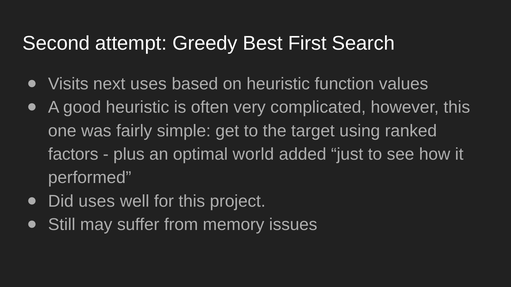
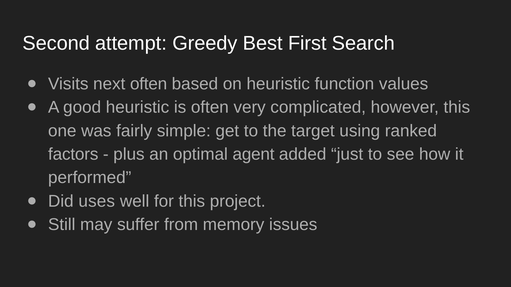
next uses: uses -> often (149, 84)
world: world -> agent (254, 154)
